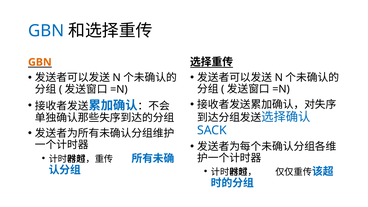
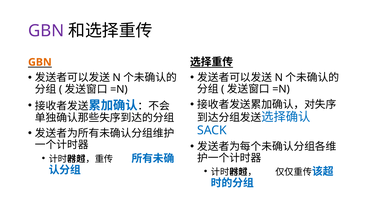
GBN colour: blue -> purple (46, 31)
